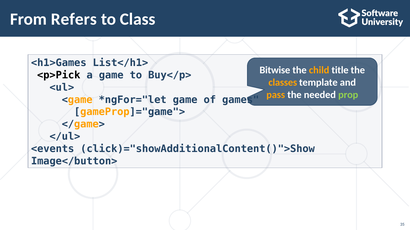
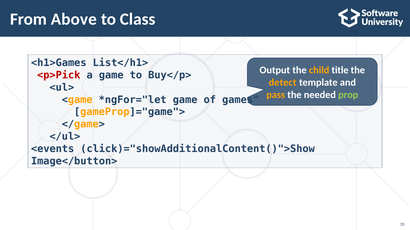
Refers: Refers -> Above (74, 19)
Bitwise: Bitwise -> Output (275, 70)
<p>Pick colour: black -> red (59, 75)
classes: classes -> detect (283, 83)
